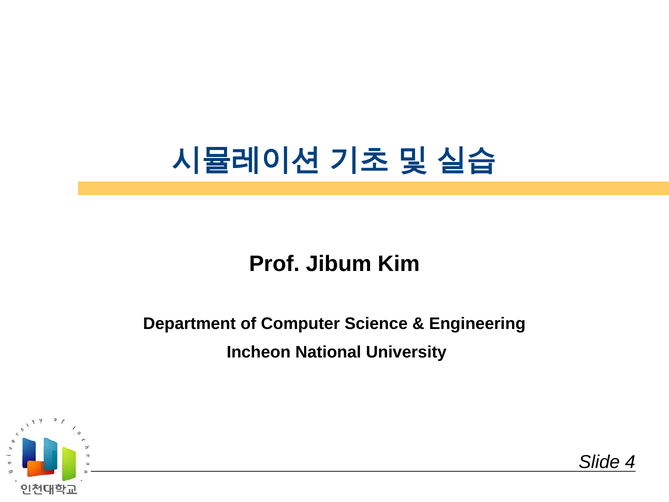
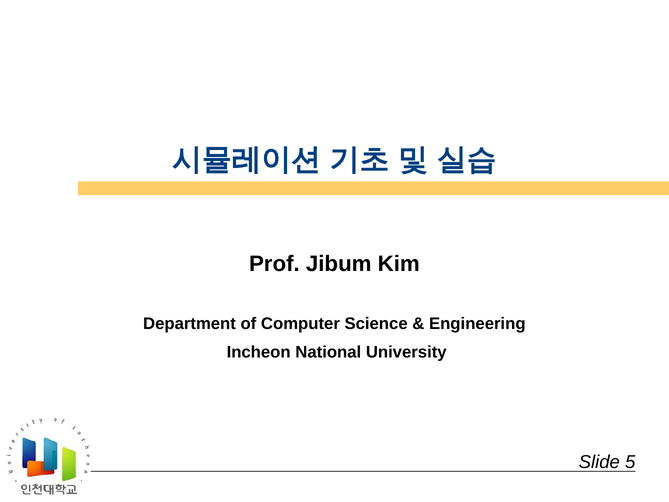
4: 4 -> 5 (630, 462)
